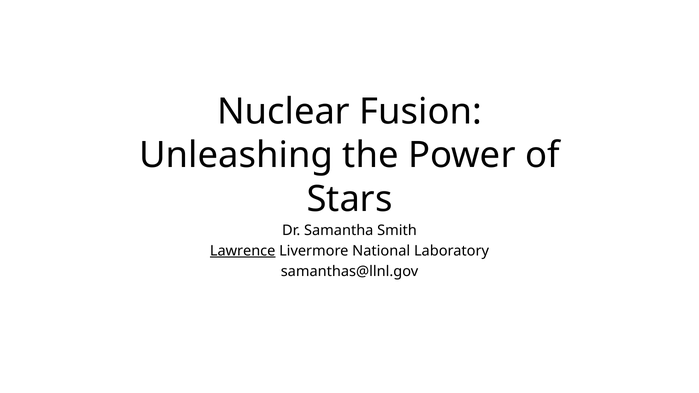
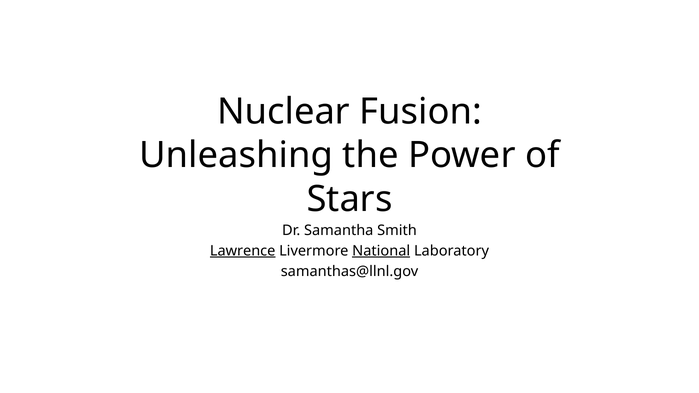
National underline: none -> present (381, 251)
